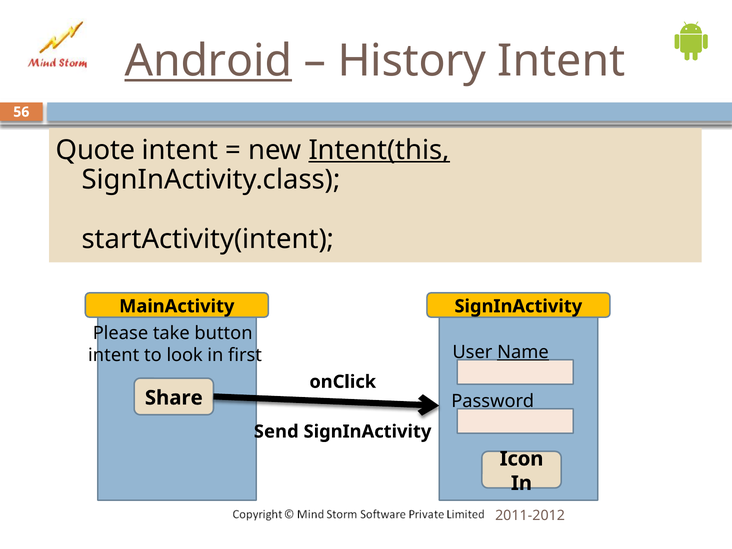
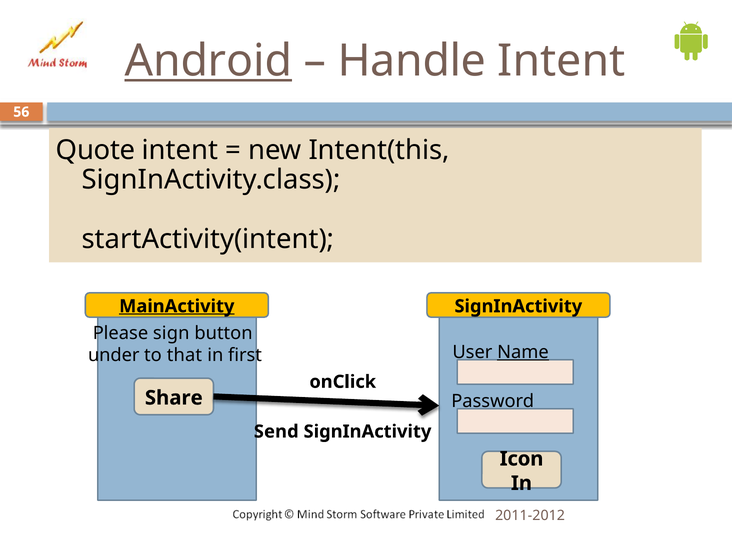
History: History -> Handle (412, 61)
Intent(this underline: present -> none (379, 150)
MainActivity underline: none -> present (177, 306)
take: take -> sign (171, 333)
intent: intent -> under (114, 355)
look: look -> that (184, 355)
